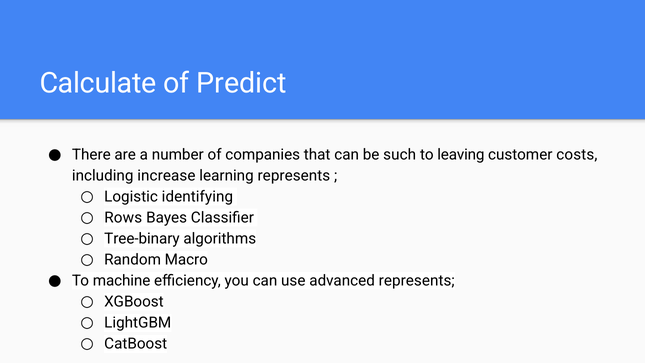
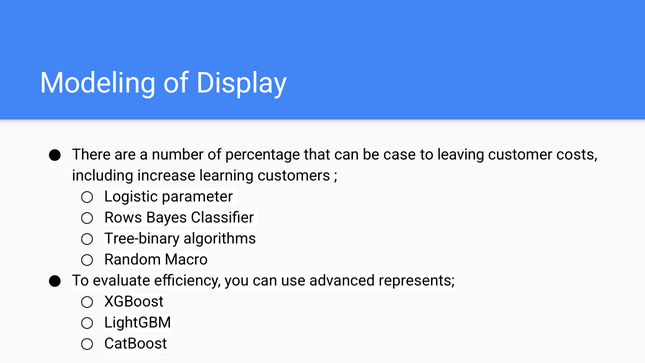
Calculate: Calculate -> Modeling (98, 83)
Predict: Predict -> Display (242, 83)
companies: companies -> percentage (263, 155)
such: such -> case (400, 155)
learning represents: represents -> customers (294, 176)
identifying: identifying -> parameter (197, 197)
machine: machine -> evaluate (122, 281)
